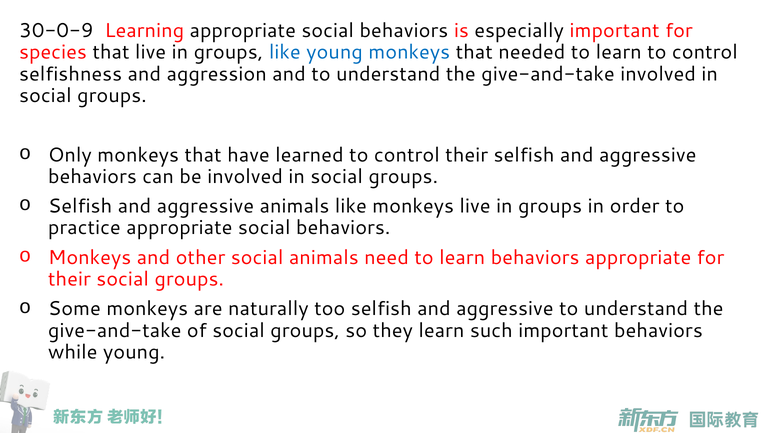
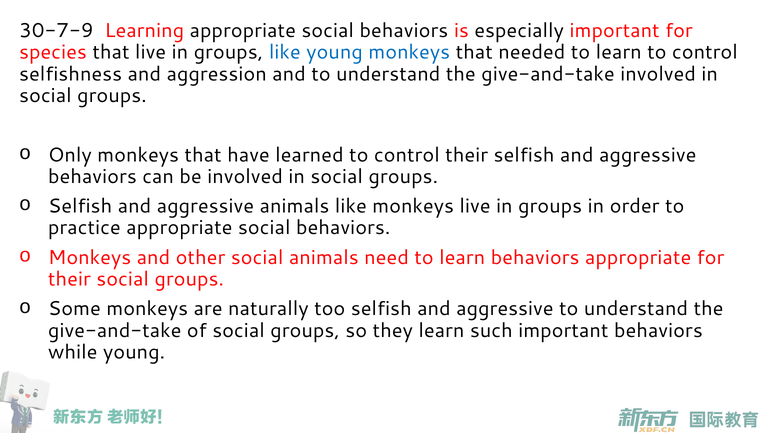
30-0-9: 30-0-9 -> 30-7-9 (56, 31)
